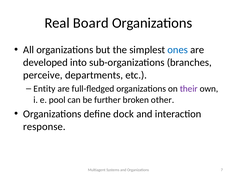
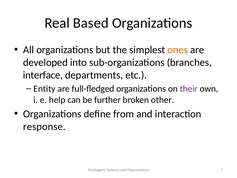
Board: Board -> Based (91, 23)
ones colour: blue -> orange (178, 50)
perceive: perceive -> interface (43, 75)
pool: pool -> help (57, 100)
dock: dock -> from (124, 114)
